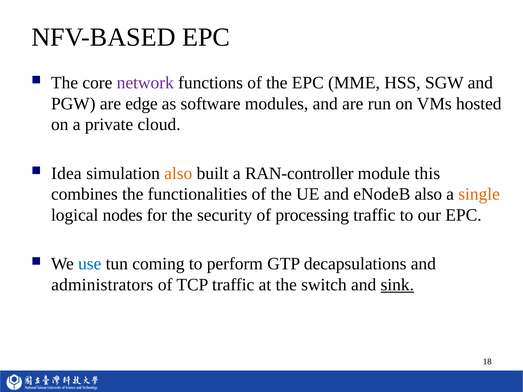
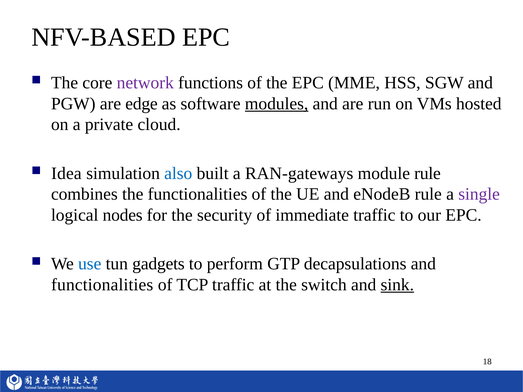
modules underline: none -> present (277, 104)
also colour: orange -> blue (178, 173)
RAN-controller: RAN-controller -> RAN-gateways (299, 173)
module this: this -> rule (428, 173)
eNodeB also: also -> rule (428, 194)
single colour: orange -> purple (479, 194)
processing: processing -> immediate (312, 215)
coming: coming -> gadgets (158, 264)
administrators: administrators -> functionalities (102, 285)
